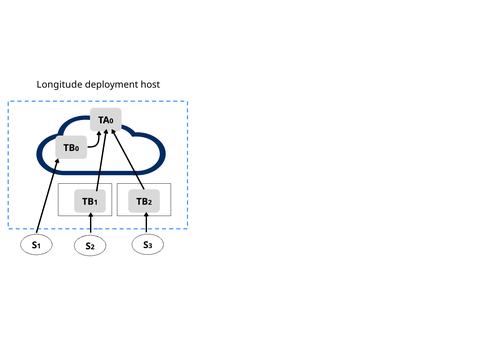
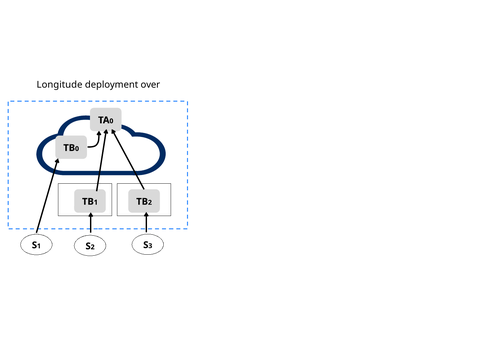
host: host -> over (150, 85)
